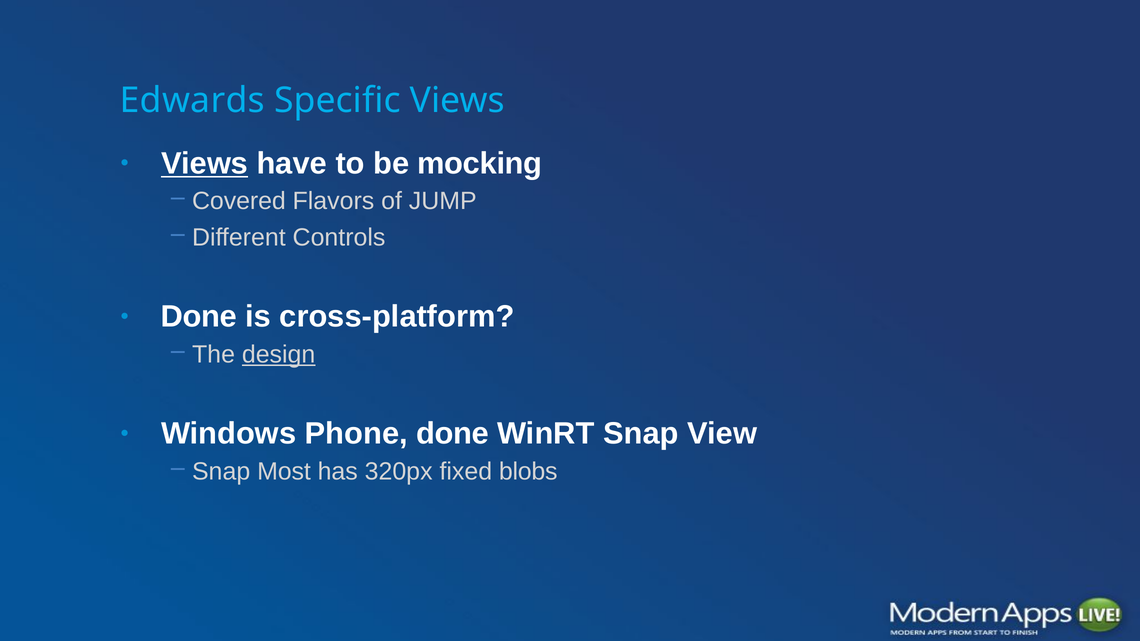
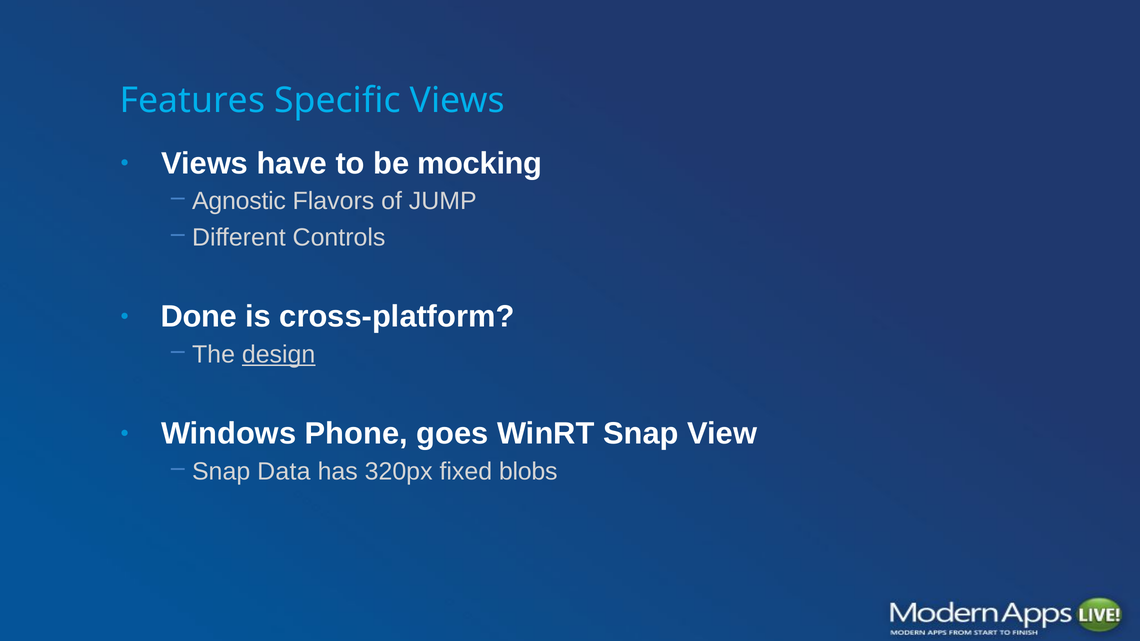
Edwards: Edwards -> Features (192, 101)
Views underline: present -> none (205, 164)
Covered: Covered -> Agnostic (239, 201)
Phone done: done -> goes (452, 434)
Most: Most -> Data (284, 472)
